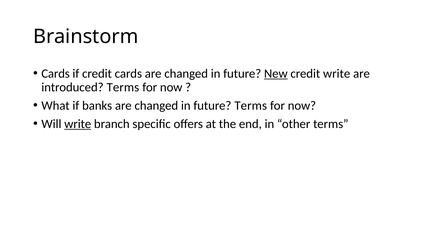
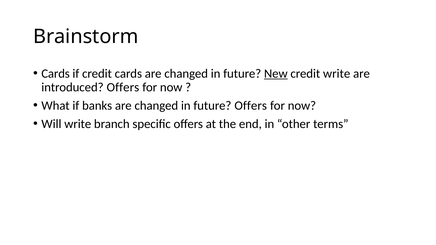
introduced Terms: Terms -> Offers (123, 87)
future Terms: Terms -> Offers (251, 106)
write underline: present -> none (78, 124)
